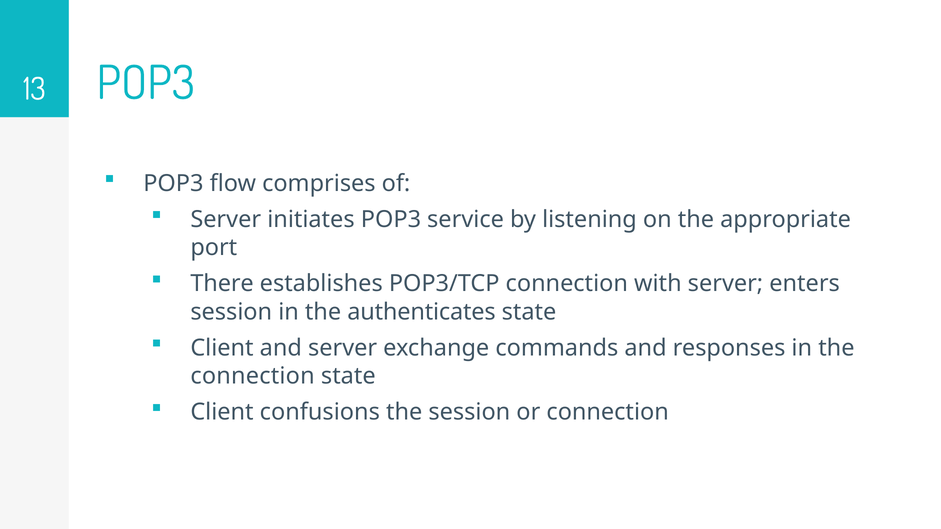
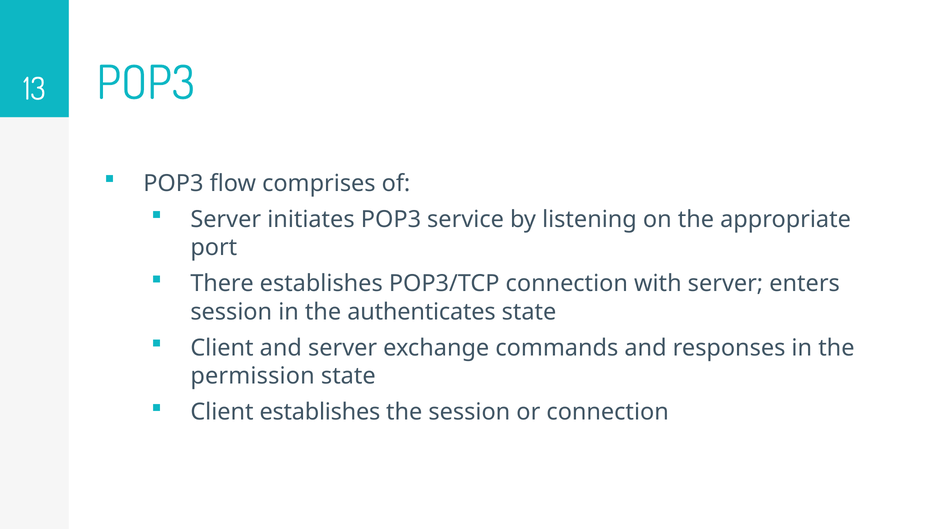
connection: connection -> permission (253, 376)
Client confusions: confusions -> establishes (320, 412)
